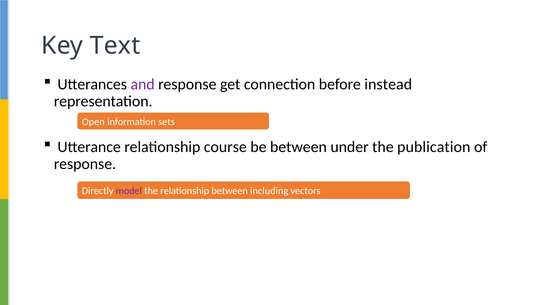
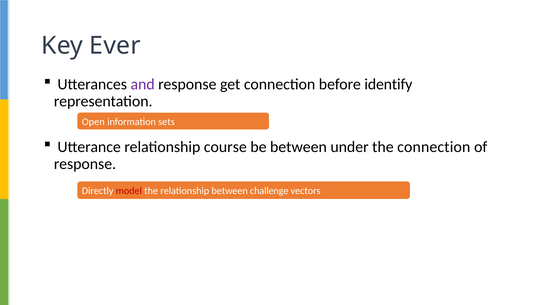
Text: Text -> Ever (115, 46)
instead: instead -> identify (388, 84)
the publication: publication -> connection (434, 147)
model colour: purple -> red (129, 191)
including: including -> challenge (269, 191)
